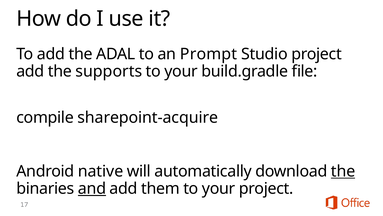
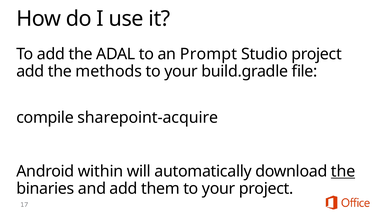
supports: supports -> methods (109, 71)
native: native -> within (101, 171)
and underline: present -> none (92, 188)
